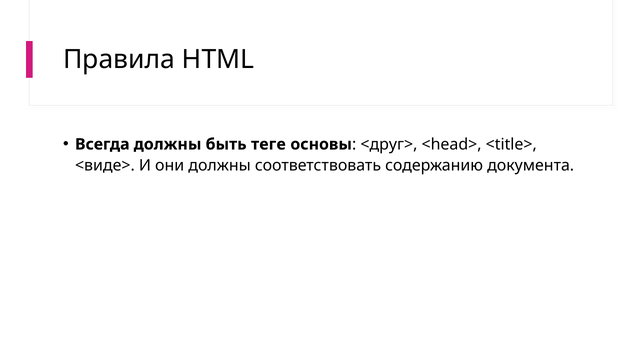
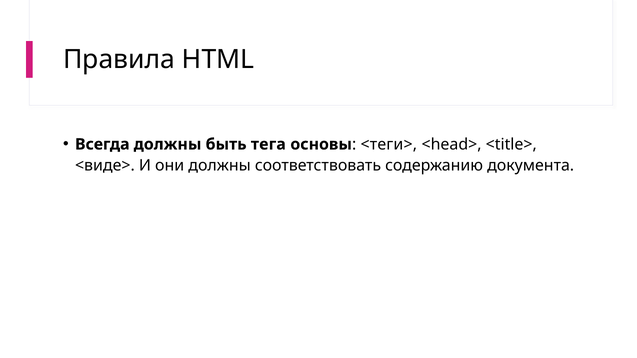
теге: теге -> тега (268, 144)
<друг>: <друг> -> <теги> (389, 144)
